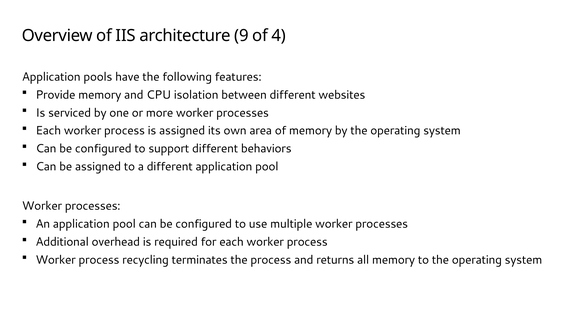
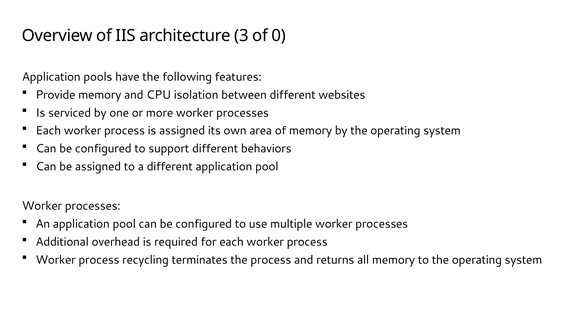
9: 9 -> 3 (241, 36)
4: 4 -> 0 (279, 36)
